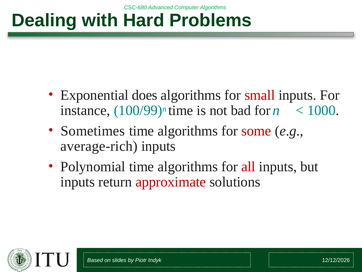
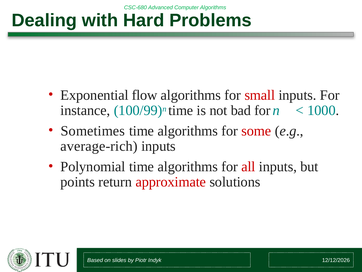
does: does -> flow (145, 95)
inputs: inputs -> points (78, 182)
